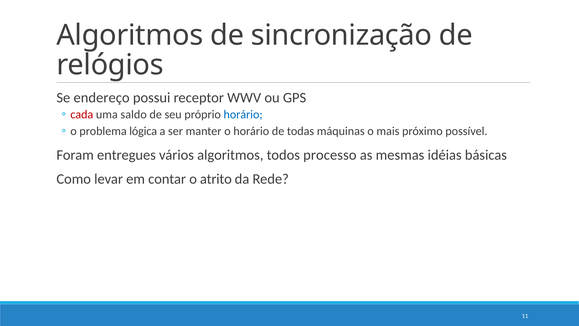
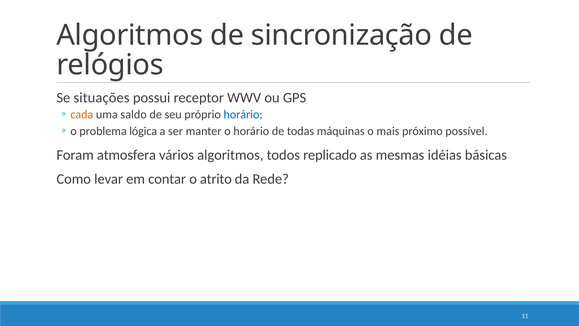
endereço: endereço -> situações (102, 98)
cada colour: red -> orange (82, 114)
entregues: entregues -> atmosfera (126, 155)
processo: processo -> replicado (330, 155)
